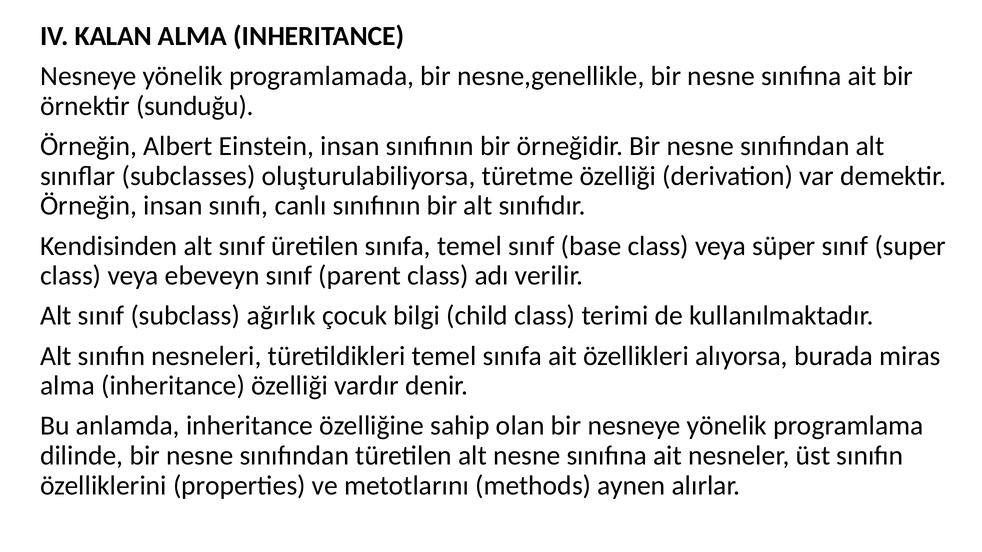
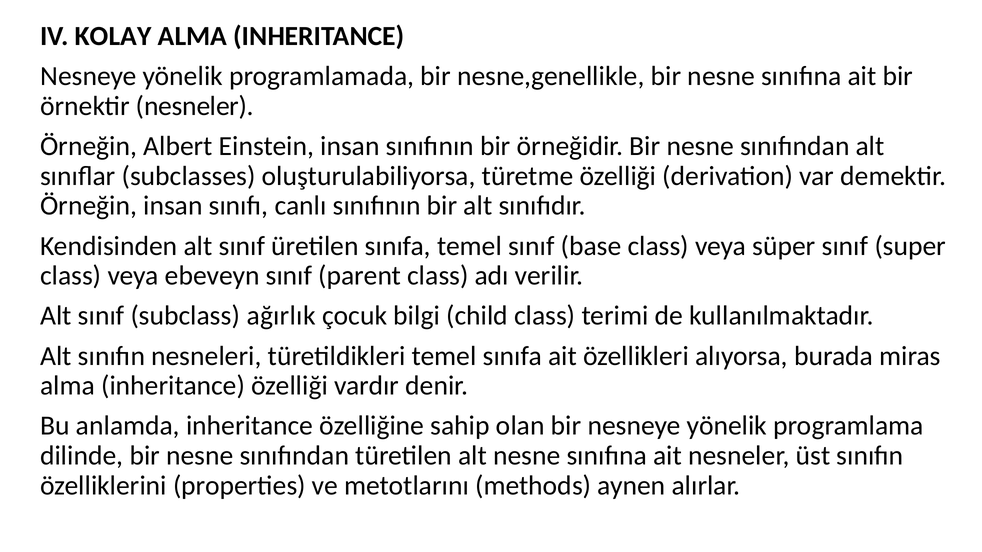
KALAN: KALAN -> KOLAY (113, 36)
örnektir sunduğu: sunduğu -> nesneler (195, 106)
